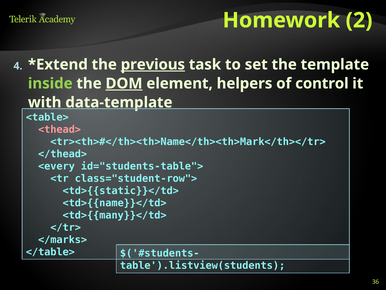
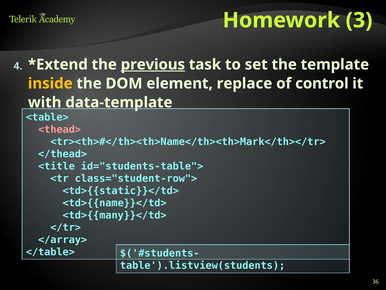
2: 2 -> 3 (359, 20)
inside colour: light green -> yellow (50, 83)
DOM underline: present -> none (124, 83)
helpers: helpers -> replace (244, 83)
<every: <every -> <title (56, 166)
</marks>: </marks> -> </array> (63, 239)
